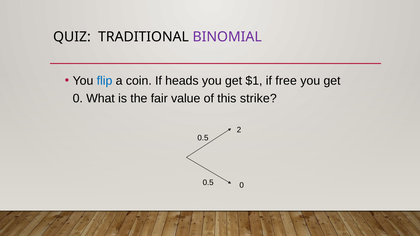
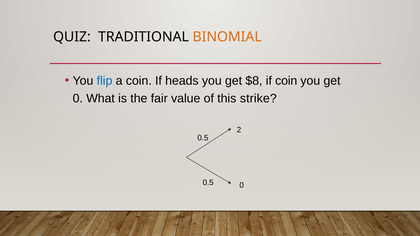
BINOMIAL colour: purple -> orange (227, 37)
$1: $1 -> $8 (254, 81)
if free: free -> coin (286, 81)
